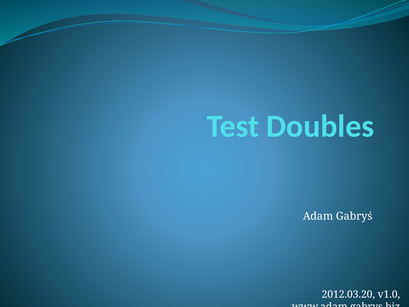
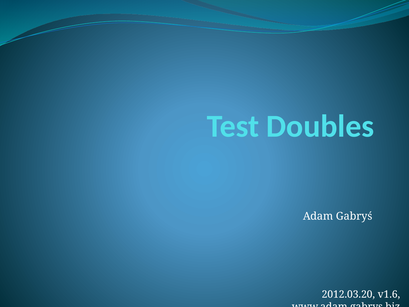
v1.0: v1.0 -> v1.6 (389, 294)
